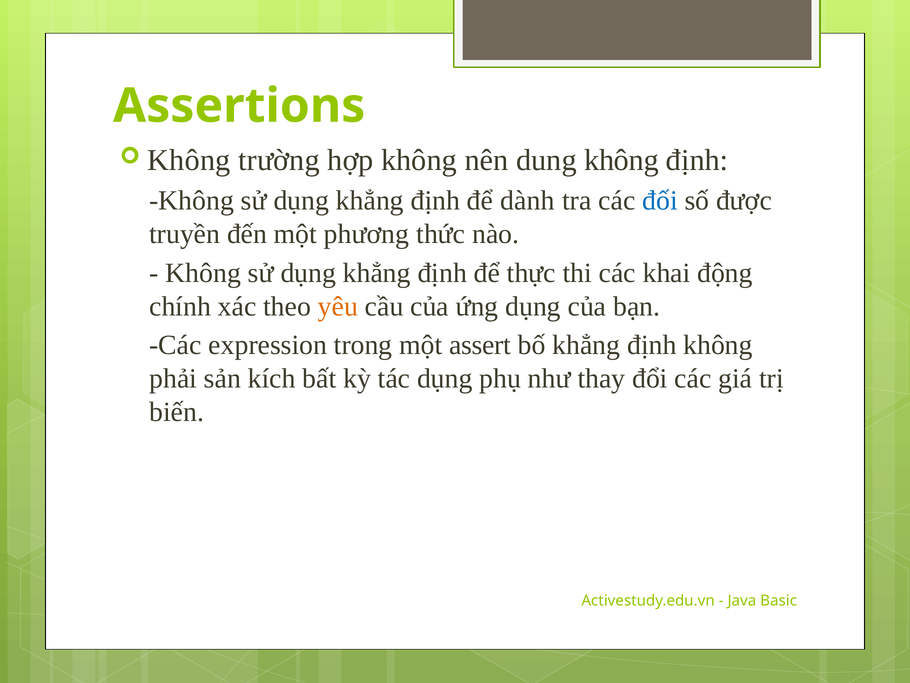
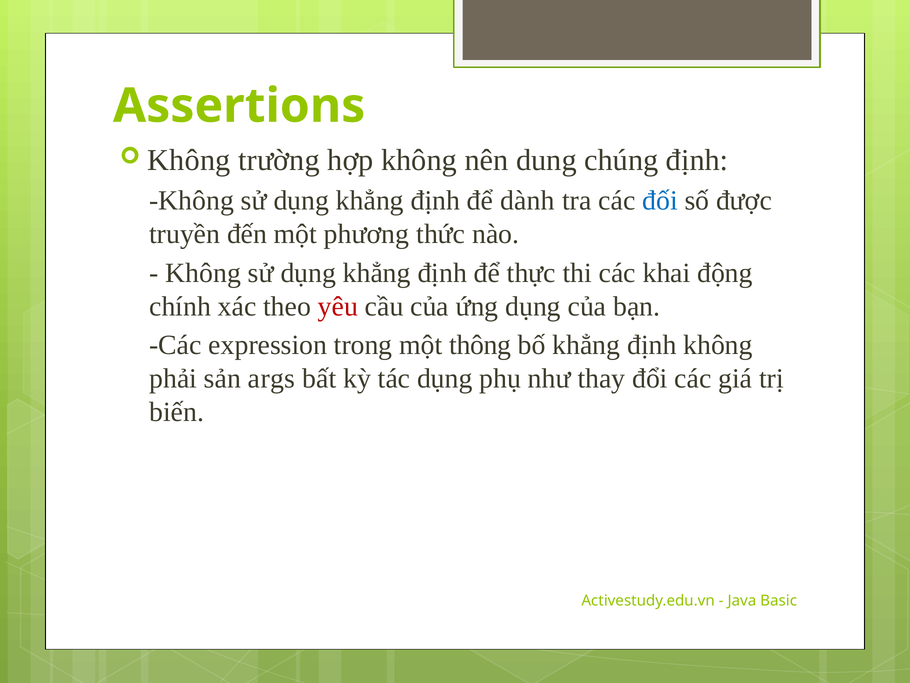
dung không: không -> chúng (621, 160)
yêu colour: orange -> red (338, 306)
assert: assert -> thông (480, 345)
kích: kích -> args (272, 378)
